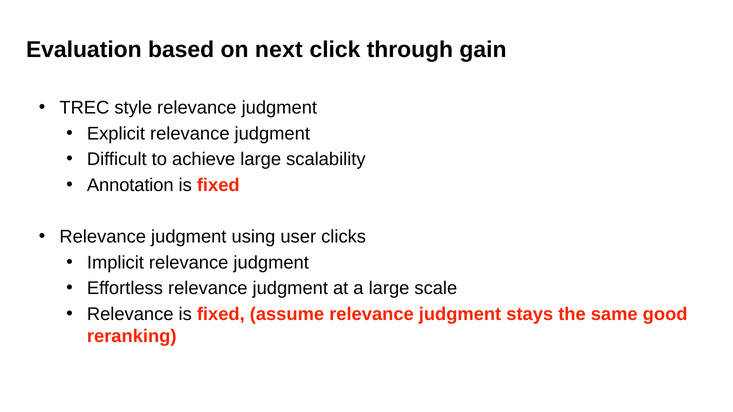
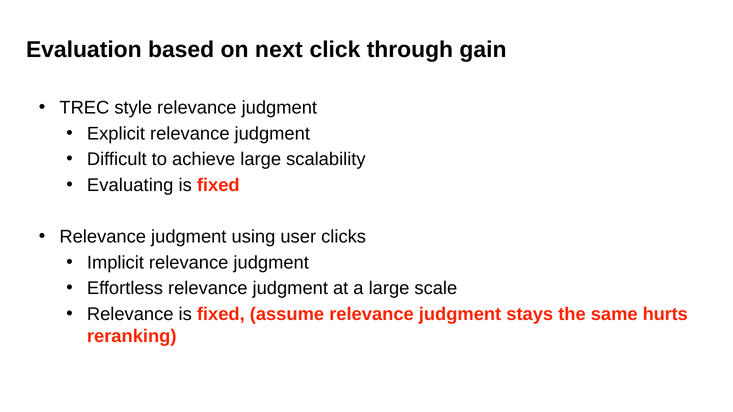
Annotation: Annotation -> Evaluating (130, 185)
good: good -> hurts (665, 314)
